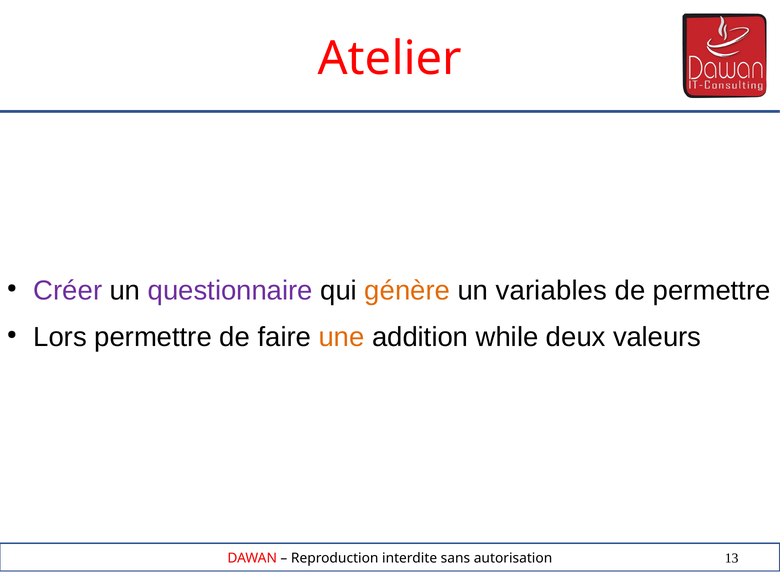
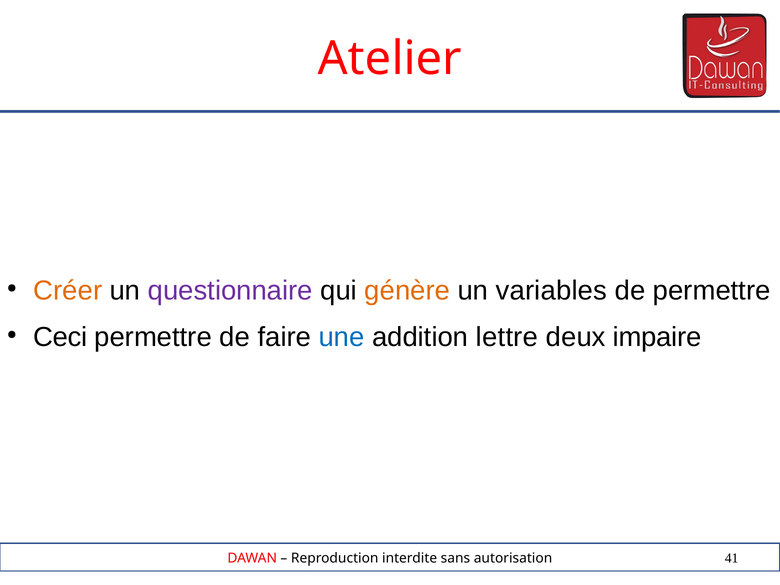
Créer colour: purple -> orange (68, 291)
Lors: Lors -> Ceci (60, 337)
une colour: orange -> blue (342, 337)
while: while -> lettre (507, 337)
valeurs: valeurs -> impaire (657, 337)
13: 13 -> 41 (732, 558)
